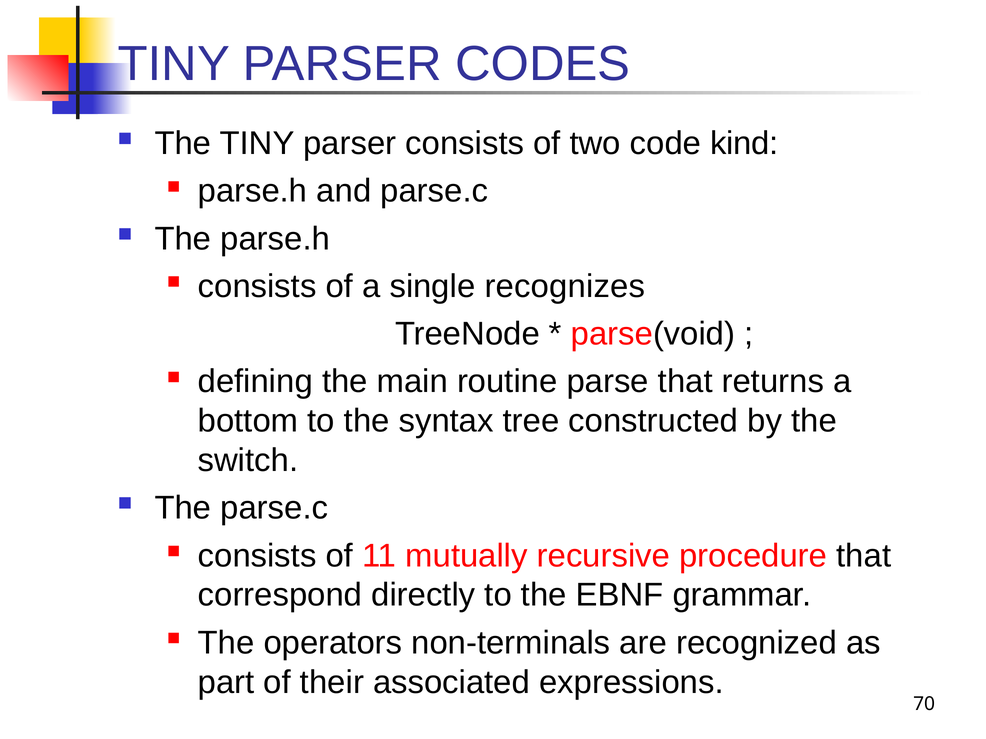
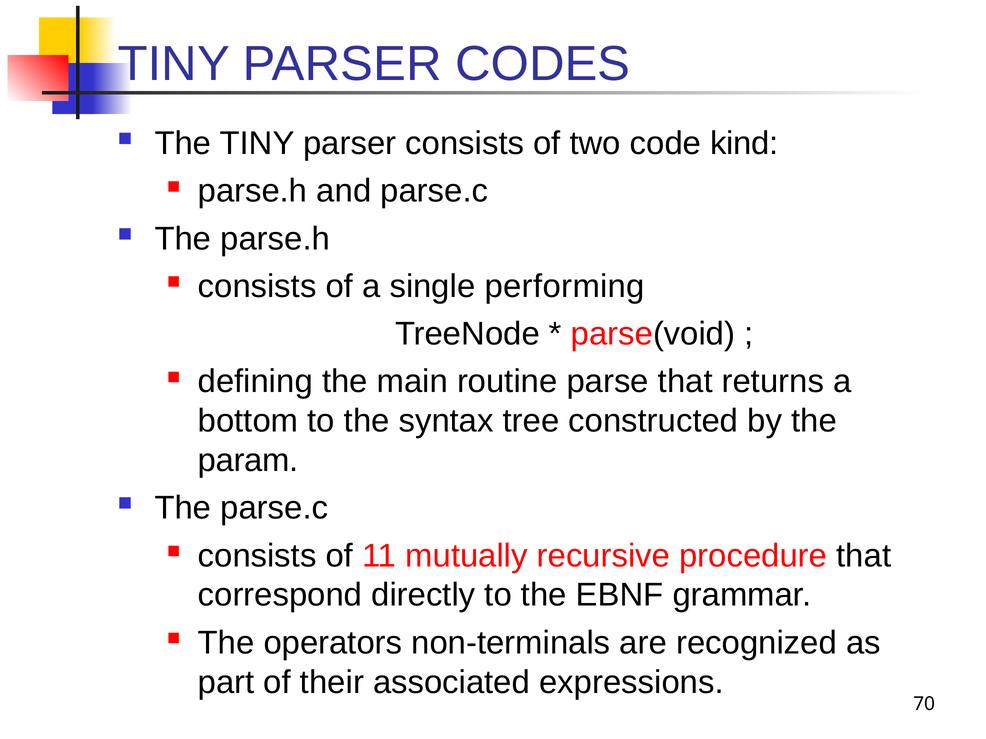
recognizes: recognizes -> performing (565, 287)
switch: switch -> param (248, 461)
